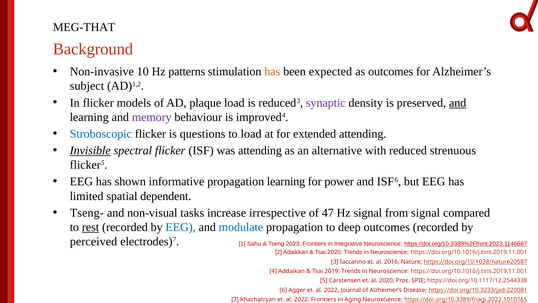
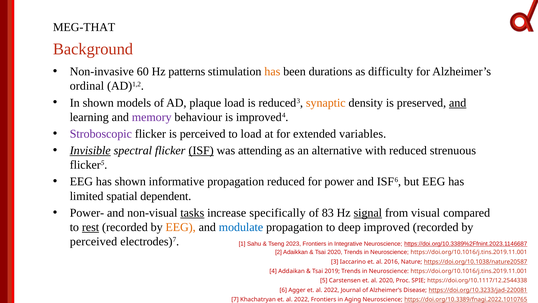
10: 10 -> 60 (143, 72)
expected: expected -> durations (331, 72)
as outcomes: outcomes -> difficulty (391, 72)
subject: subject -> ordinal (87, 86)
In flicker: flicker -> shown (98, 103)
synaptic colour: purple -> orange (326, 103)
Stroboscopic colour: blue -> purple (101, 134)
is questions: questions -> perceived (203, 134)
extended attending: attending -> variables (363, 134)
ISF underline: none -> present (201, 150)
propagation learning: learning -> reduced (286, 181)
Tseng-: Tseng- -> Power- (87, 213)
tasks underline: none -> present (192, 213)
irrespective: irrespective -> specifically (277, 213)
47: 47 -> 83 (328, 213)
signal underline: none -> present (368, 213)
from signal: signal -> visual (426, 213)
EEG colour: blue -> orange (181, 227)
deep outcomes: outcomes -> improved (387, 227)
